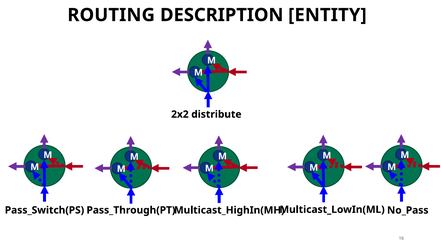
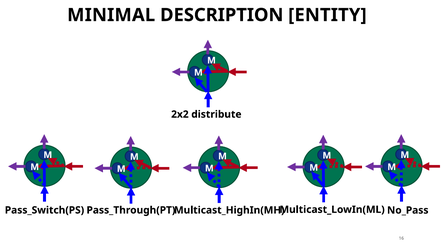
ROUTING: ROUTING -> MINIMAL (111, 15)
